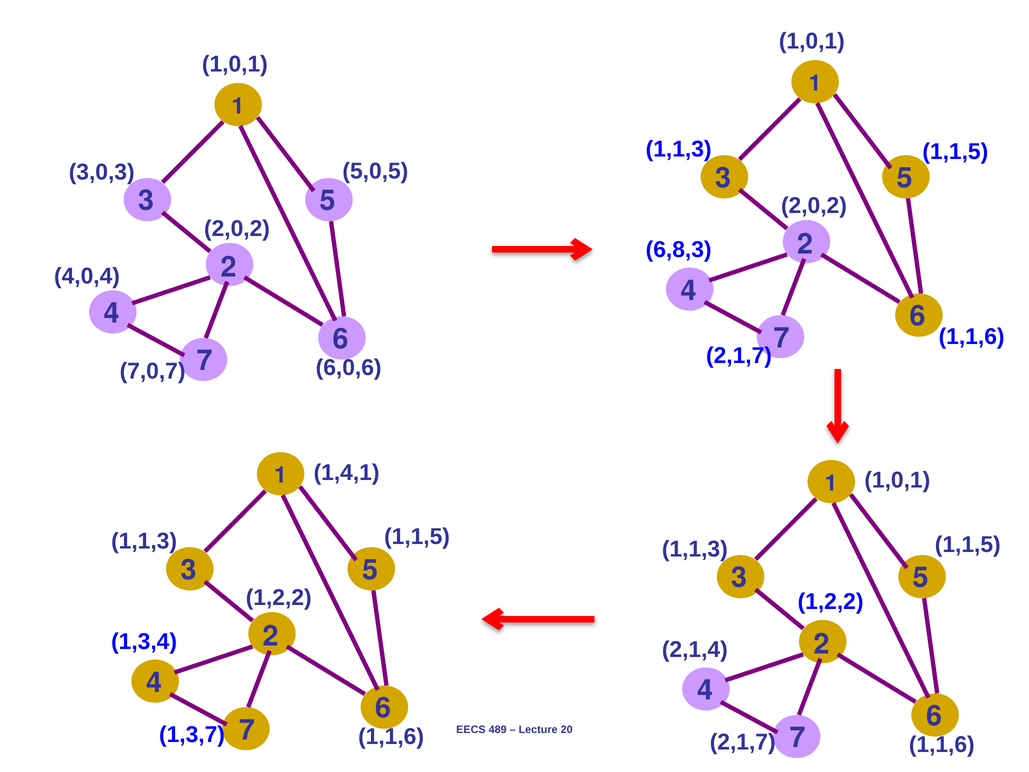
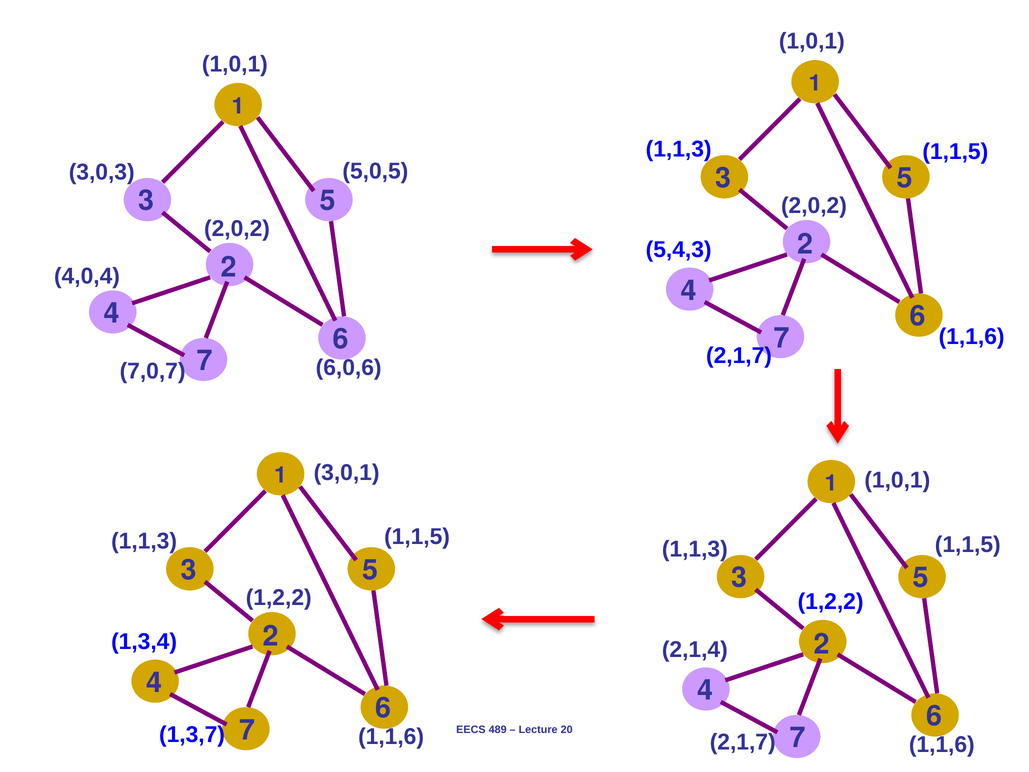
6,8,3: 6,8,3 -> 5,4,3 (679, 250)
1,4,1: 1,4,1 -> 3,0,1 (347, 472)
